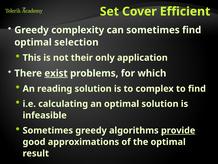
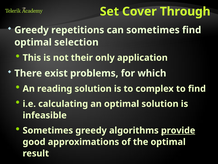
Efficient: Efficient -> Through (185, 11)
complexity: complexity -> repetitions (78, 30)
exist underline: present -> none (56, 73)
